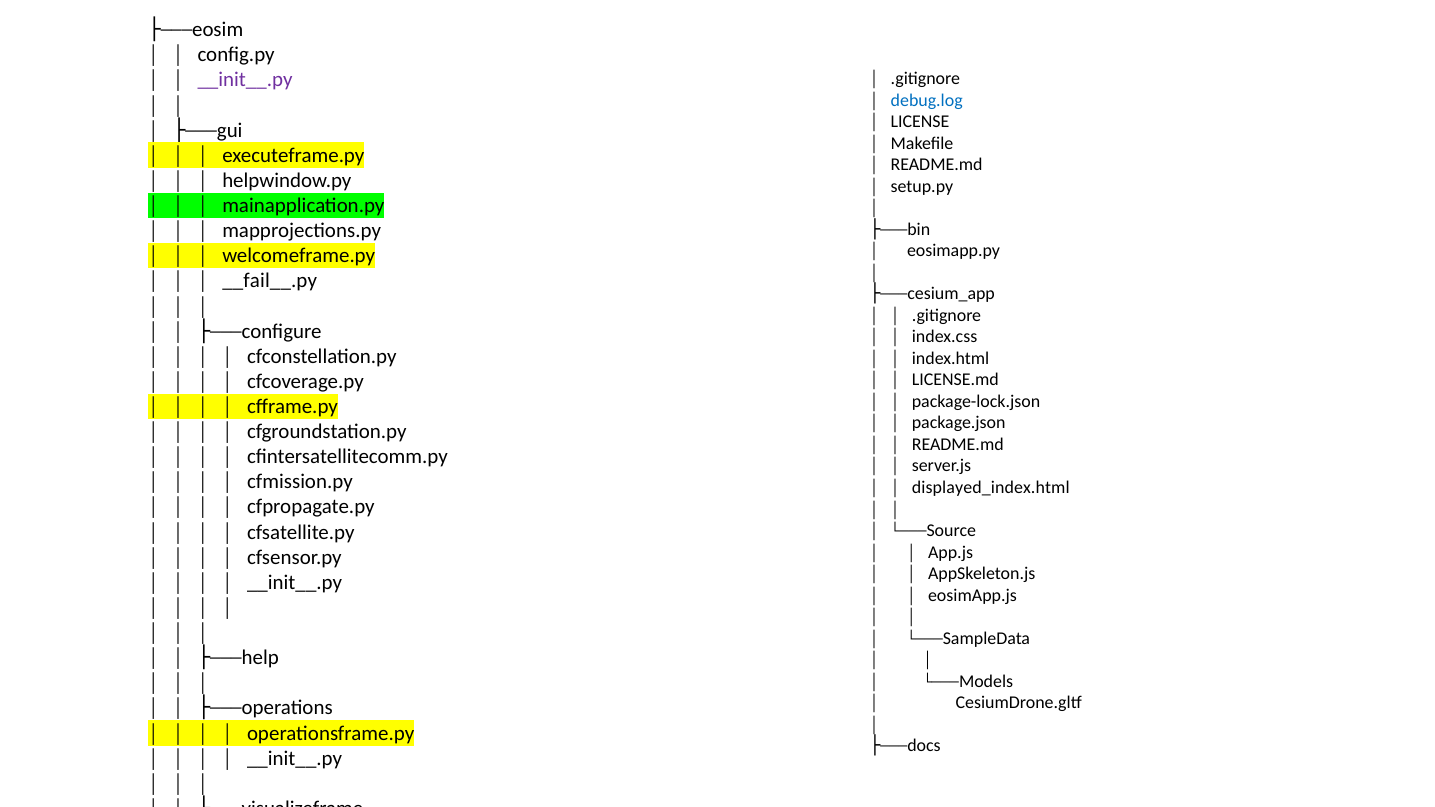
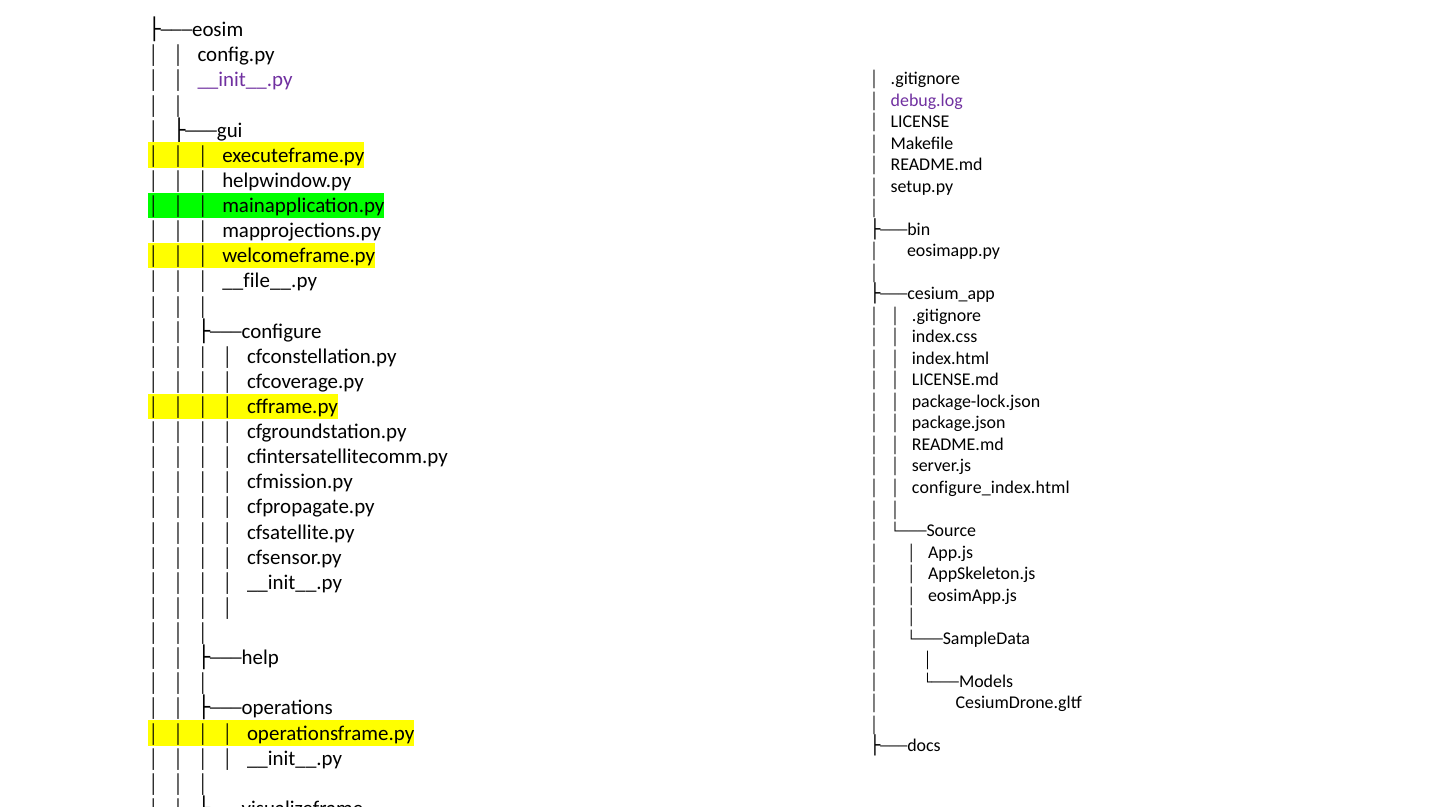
debug.log colour: blue -> purple (927, 100)
__fail__.py: __fail__.py -> __file__.py (270, 281)
displayed_index.html: displayed_index.html -> configure_index.html (991, 488)
